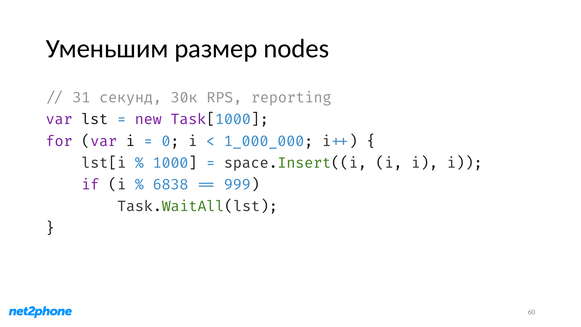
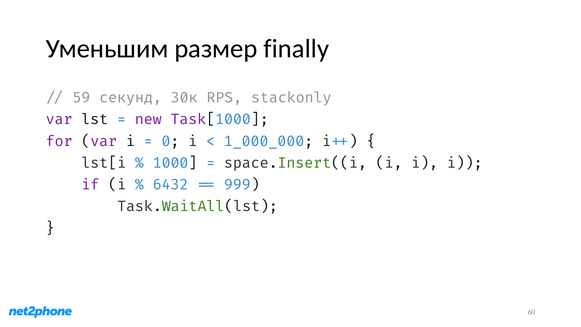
nodes: nodes -> finally (296, 49)
31: 31 -> 59 (81, 98)
reporting: reporting -> stackonly (291, 98)
6838: 6838 -> 6432 (171, 185)
